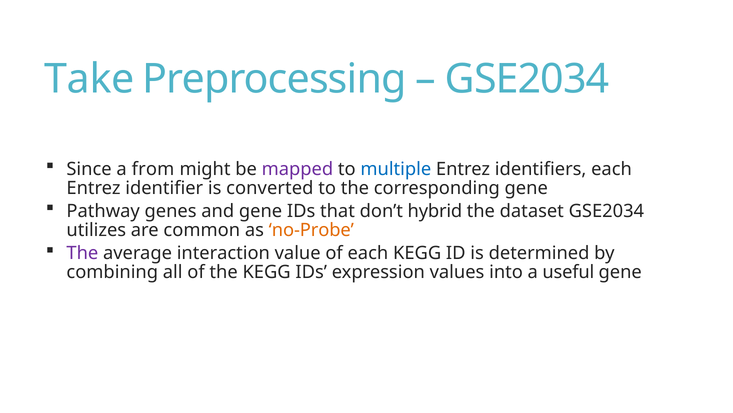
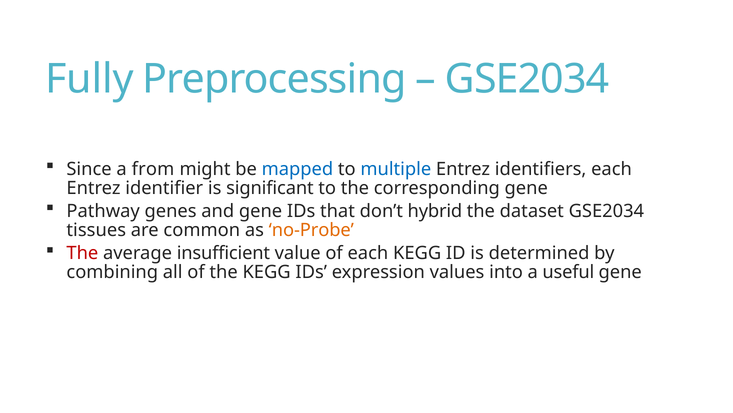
Take: Take -> Fully (89, 79)
mapped colour: purple -> blue (297, 169)
converted: converted -> significant (270, 188)
utilizes: utilizes -> tissues (96, 230)
The colour: purple -> red (82, 253)
interaction: interaction -> insufficient (223, 253)
